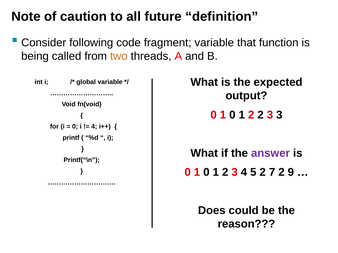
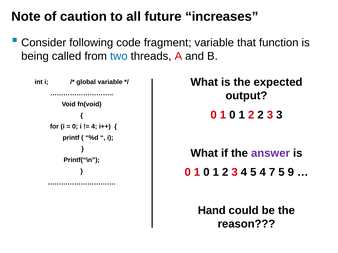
definition: definition -> increases (222, 17)
two colour: orange -> blue (119, 56)
5 2: 2 -> 4 (263, 173)
7 2: 2 -> 5 (281, 173)
Does: Does -> Hand (212, 211)
